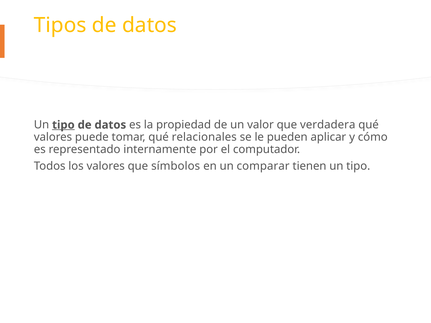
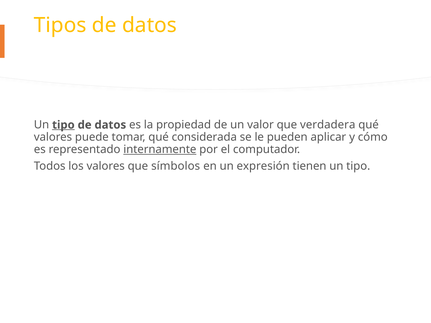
relacionales: relacionales -> considerada (204, 137)
internamente underline: none -> present (160, 150)
comparar: comparar -> expresión (263, 166)
